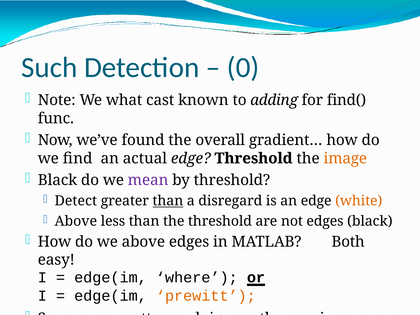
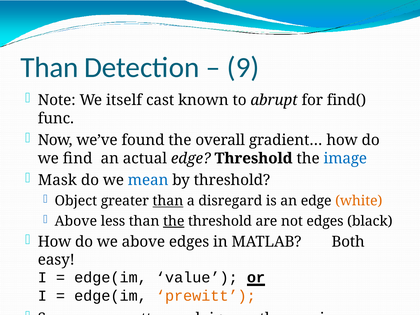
Such: Such -> Than (49, 68)
0: 0 -> 9 (243, 68)
what: what -> itself (124, 100)
adding: adding -> abrupt (274, 100)
image colour: orange -> blue (345, 158)
Black: Black -> Mask (57, 180)
mean colour: purple -> blue (148, 180)
Detect: Detect -> Object (76, 201)
the underline: none -> present (174, 221)
edge(im where: where -> value (197, 278)
